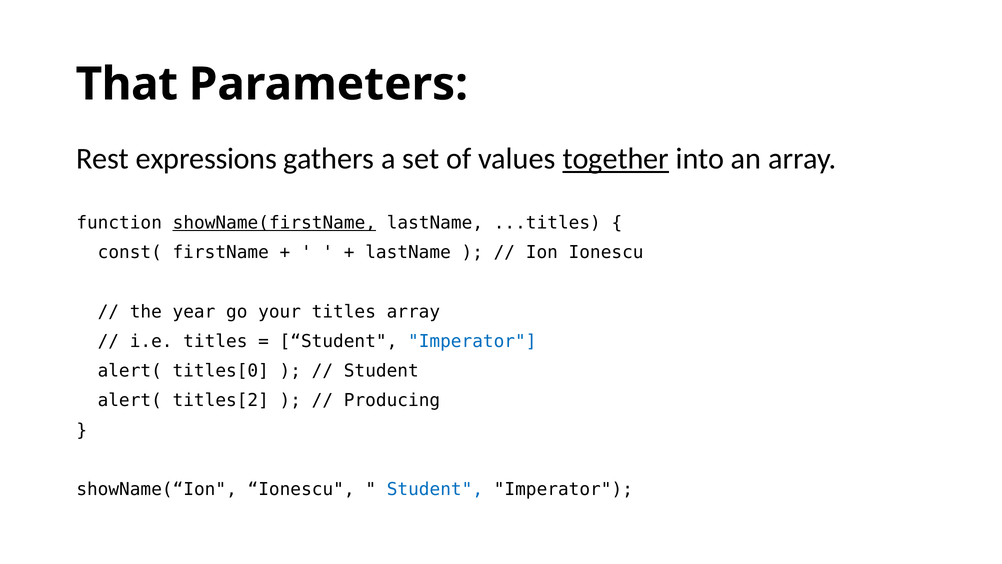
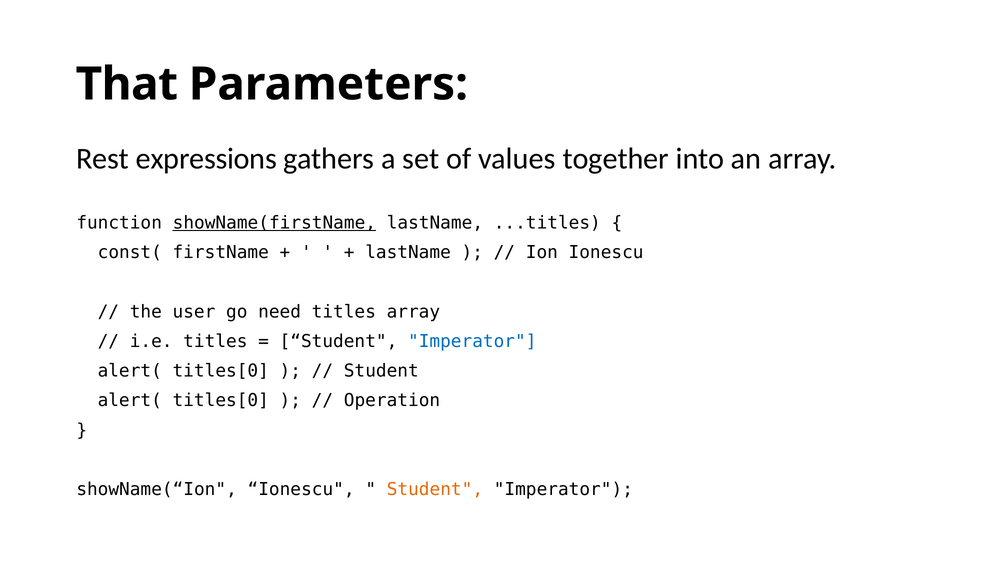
together underline: present -> none (616, 159)
year: year -> user (194, 311)
your: your -> need (280, 311)
titles[2: titles[2 -> titles[0 (221, 400)
Producing: Producing -> Operation (392, 400)
Student colour: blue -> orange (435, 489)
